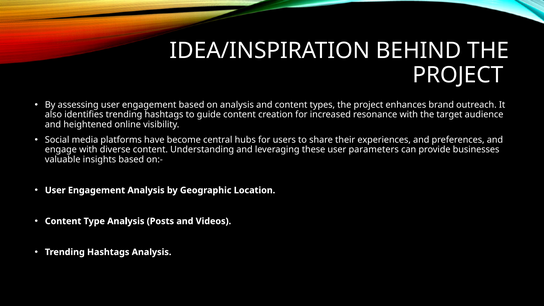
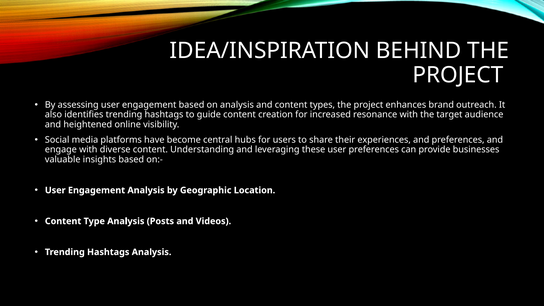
user parameters: parameters -> preferences (374, 150)
